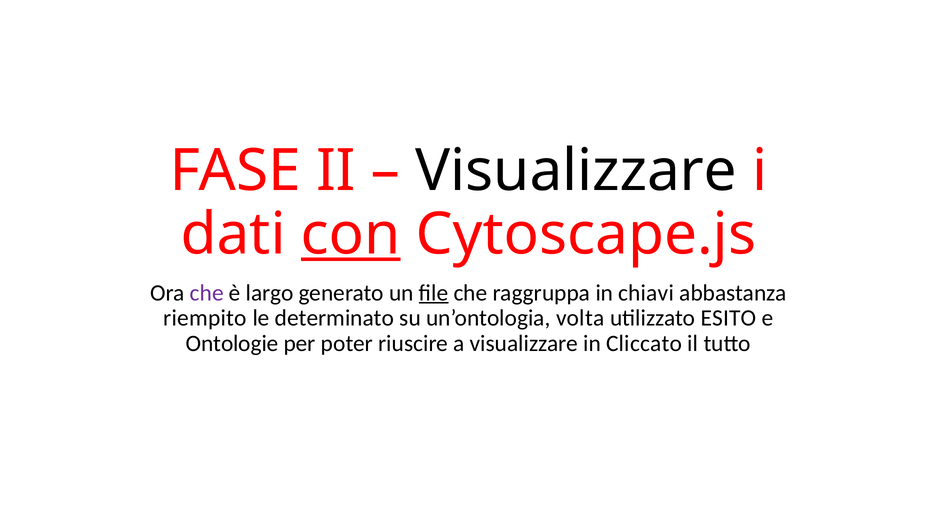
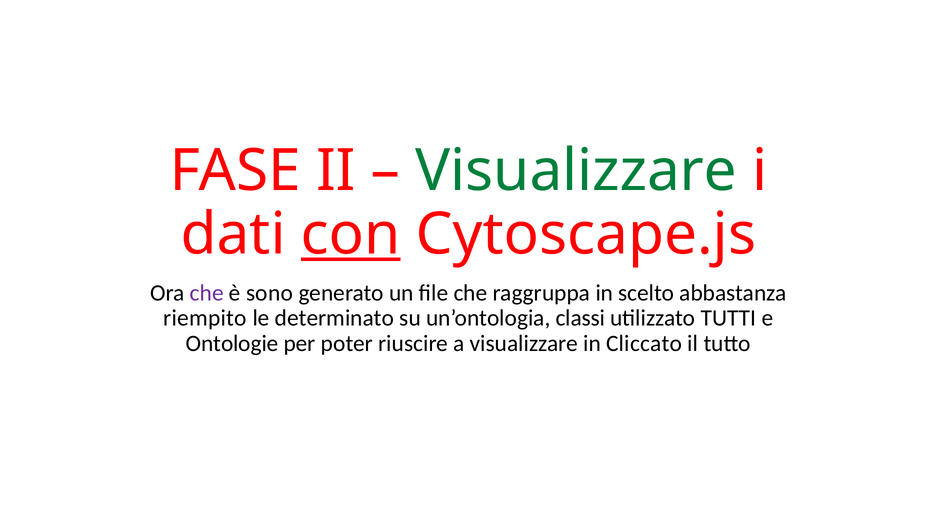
Visualizzare colour: black -> green (576, 171)
largo: largo -> sono (270, 293)
ﬁle underline: present -> none (434, 293)
chiavi: chiavi -> scelto (646, 293)
volta: volta -> classi (580, 318)
ESITO: ESITO -> TUTTI (728, 318)
